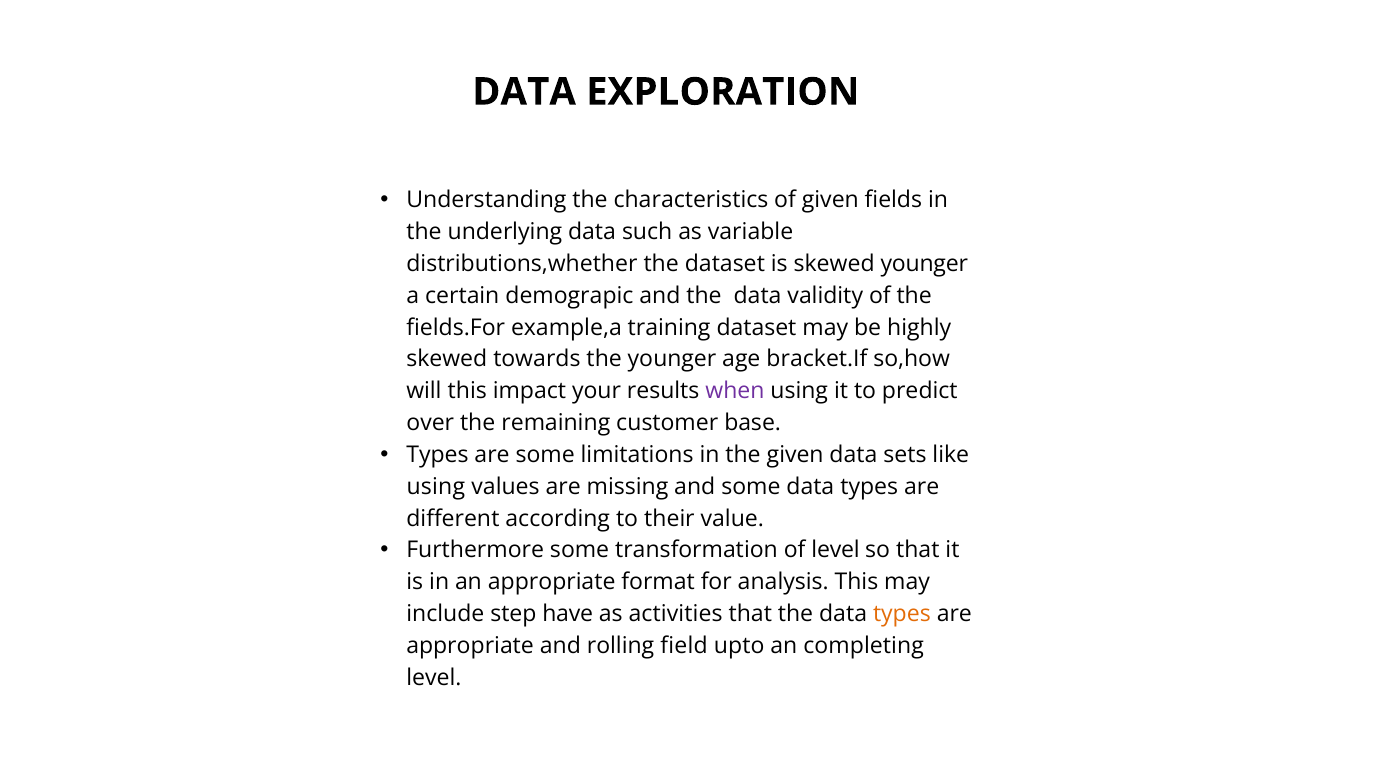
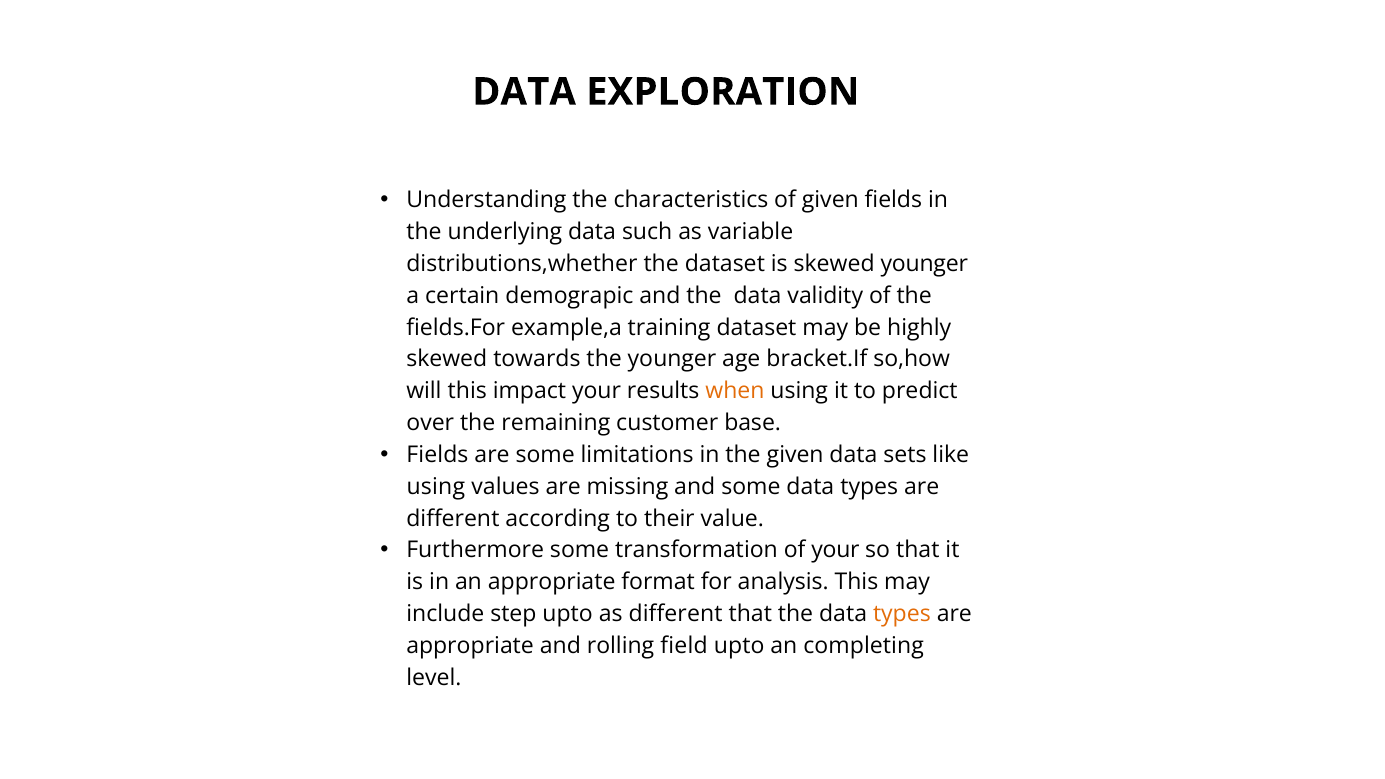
when colour: purple -> orange (735, 391)
Types: Types -> Fields (437, 455)
of level: level -> your (836, 550)
step have: have -> upto (568, 614)
as activities: activities -> different (676, 614)
